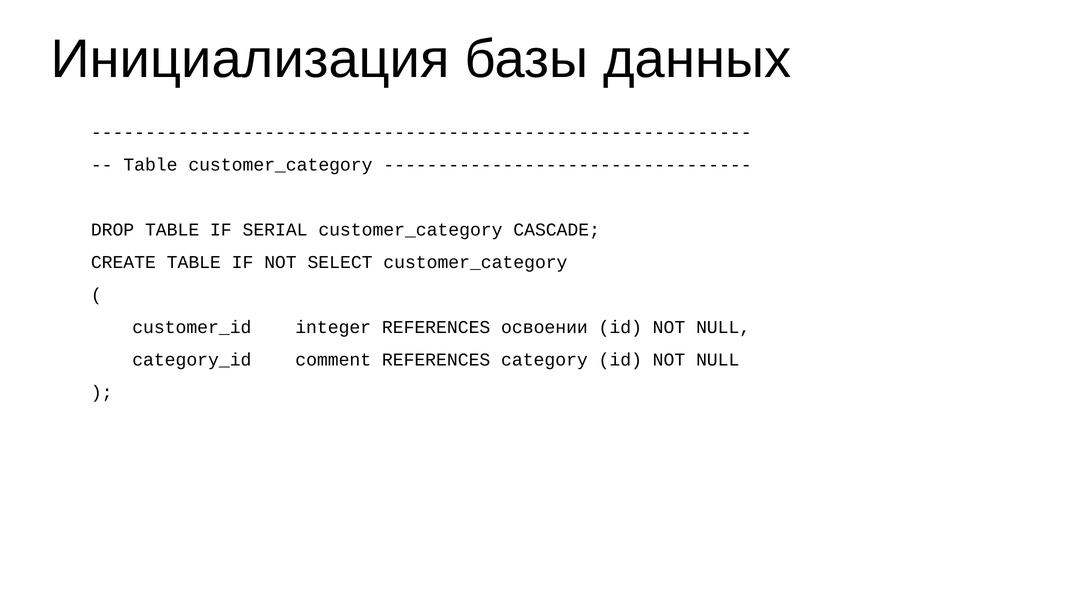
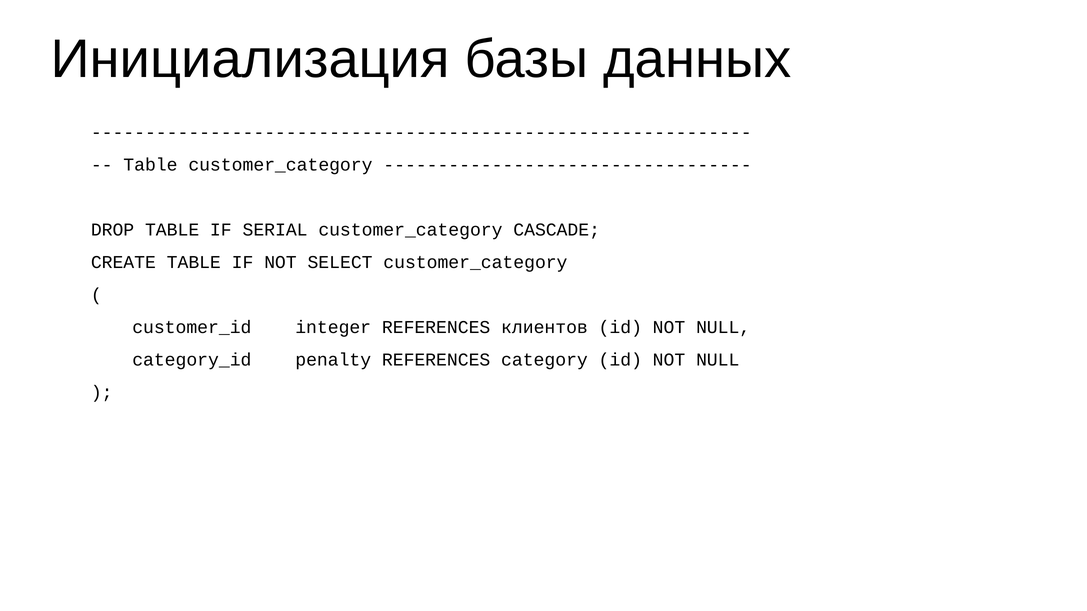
освоении: освоении -> клиентов (544, 328)
comment: comment -> penalty (333, 360)
